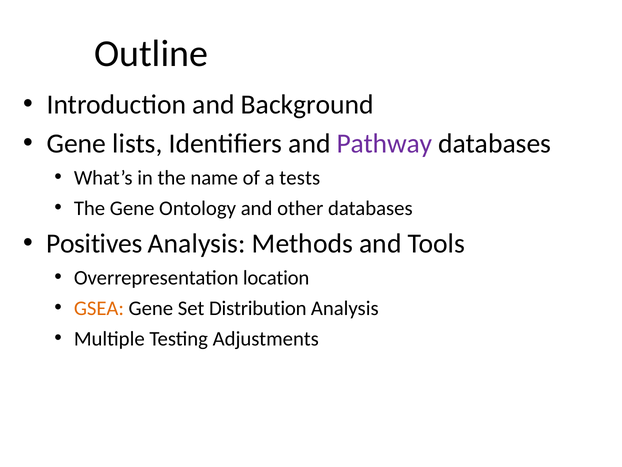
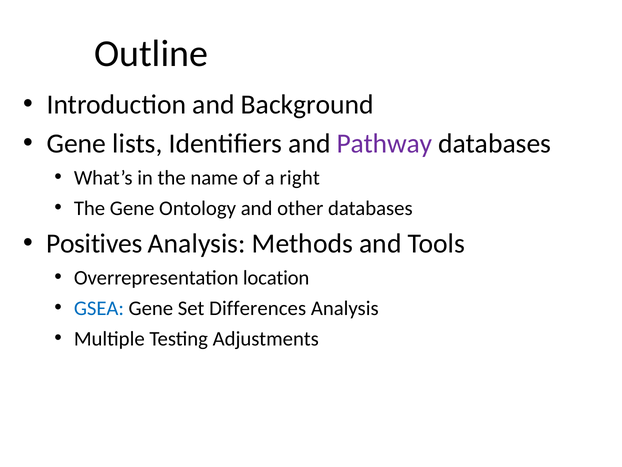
tests: tests -> right (300, 178)
GSEA colour: orange -> blue (99, 308)
Distribution: Distribution -> Differences (258, 308)
